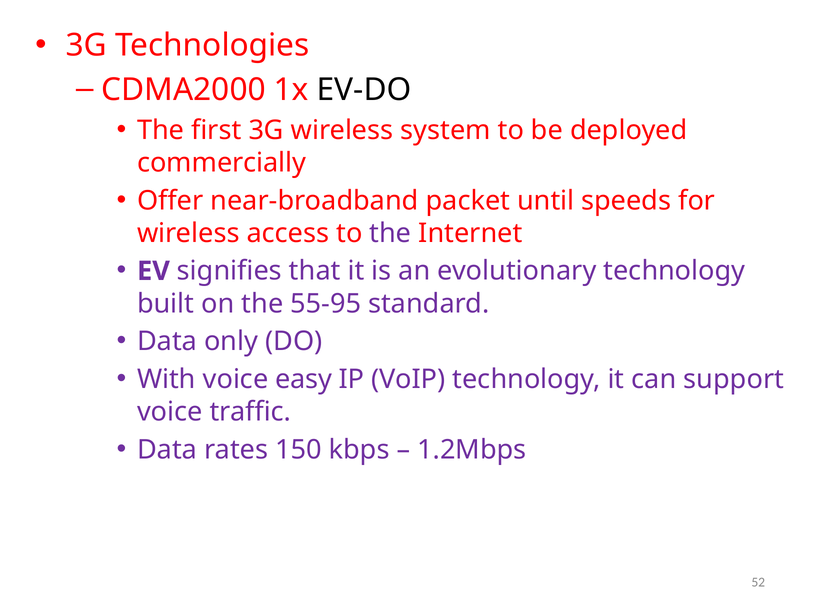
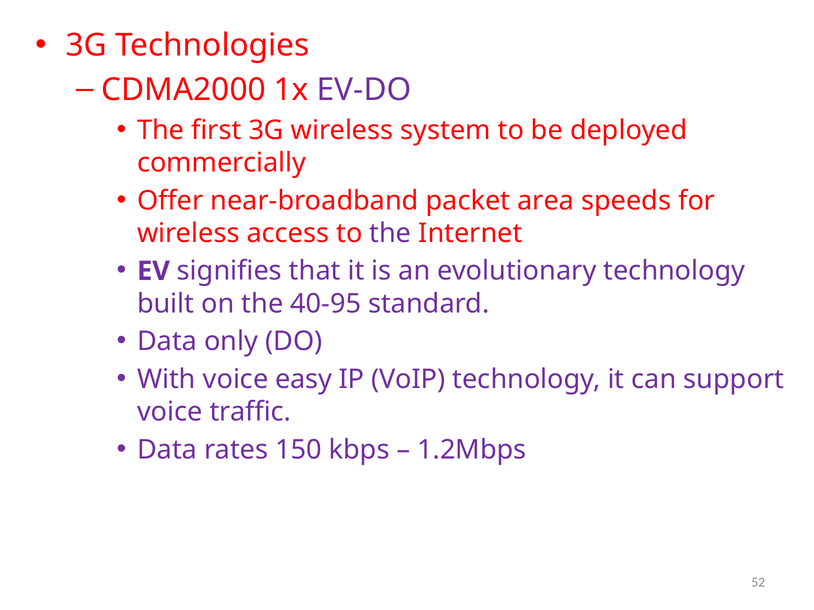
EV-DO colour: black -> purple (364, 90)
until: until -> area (546, 201)
55-95: 55-95 -> 40-95 (326, 304)
